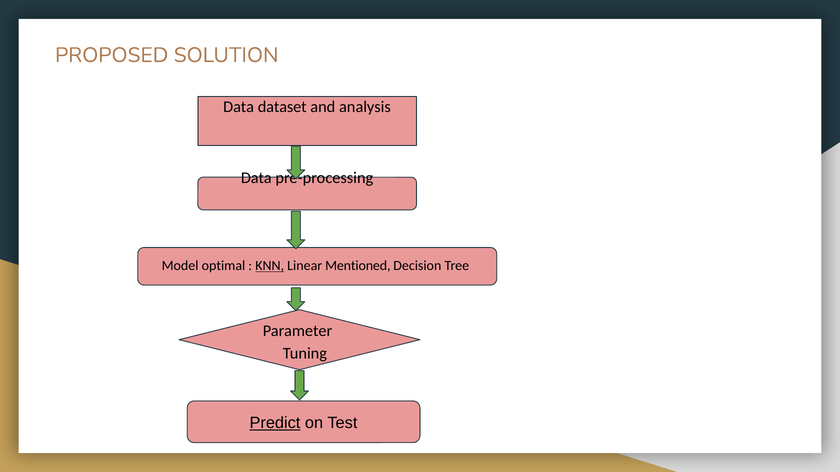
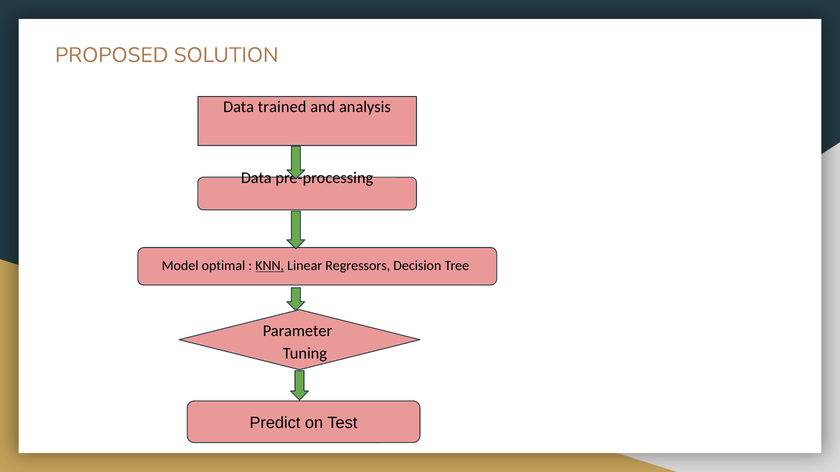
dataset: dataset -> trained (282, 107)
Mentioned: Mentioned -> Regressors (358, 266)
Predict underline: present -> none (275, 423)
